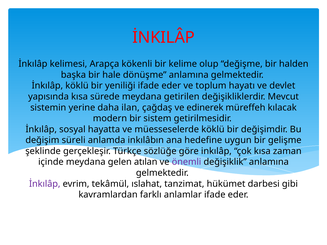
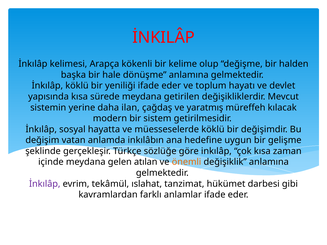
edinerek: edinerek -> yaratmış (205, 108)
süreli: süreli -> vatan (74, 140)
önemli colour: purple -> orange (187, 162)
